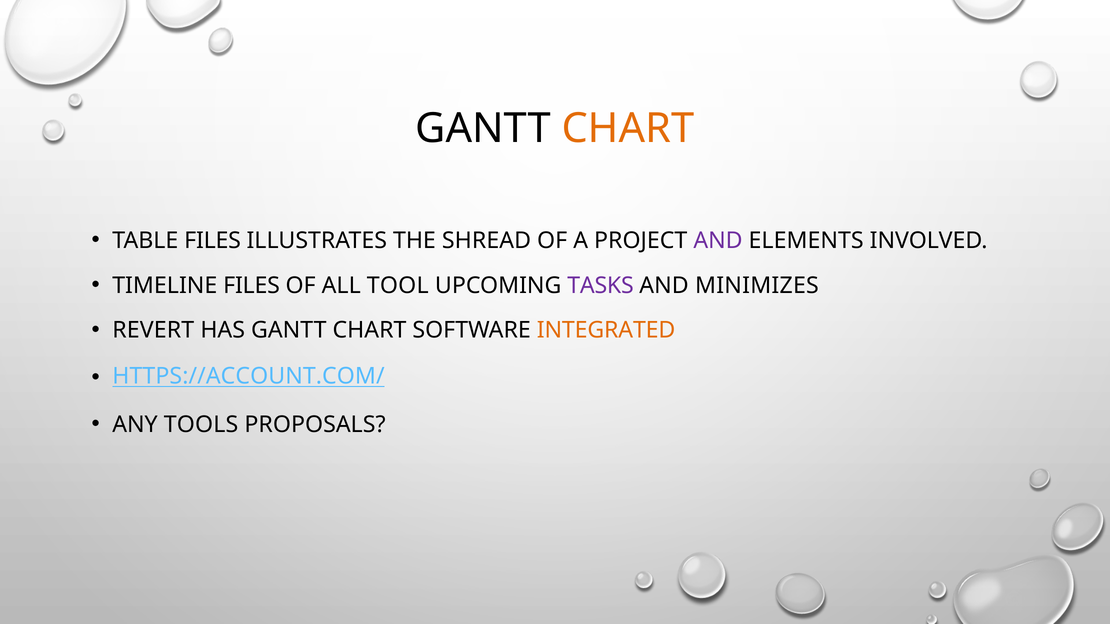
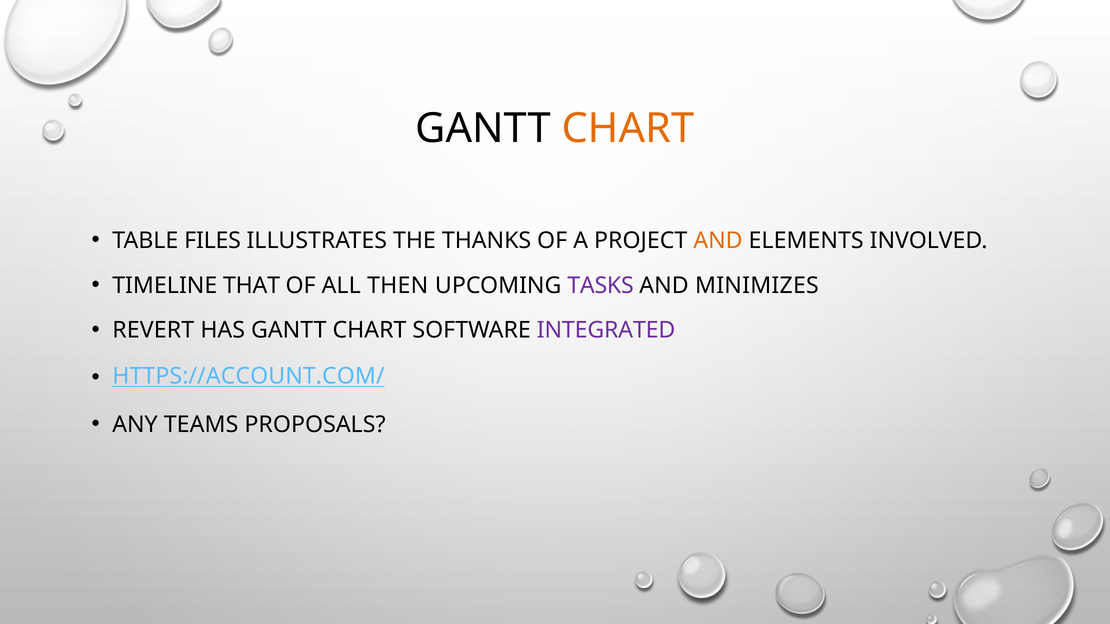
SHREAD: SHREAD -> THANKS (487, 241)
AND colour: purple -> orange (718, 241)
TIMELINE FILES: FILES -> THAT (252, 286)
TOOL: TOOL -> THEN (398, 286)
INTEGRATED colour: orange -> purple (606, 330)
TOOLS: TOOLS -> TEAMS (201, 425)
